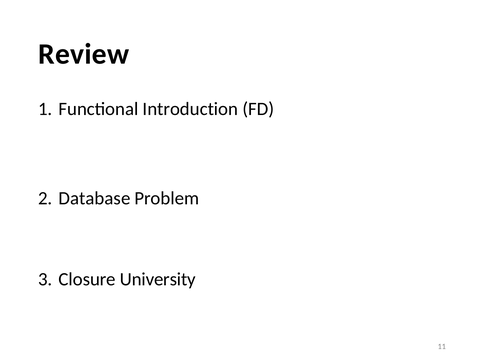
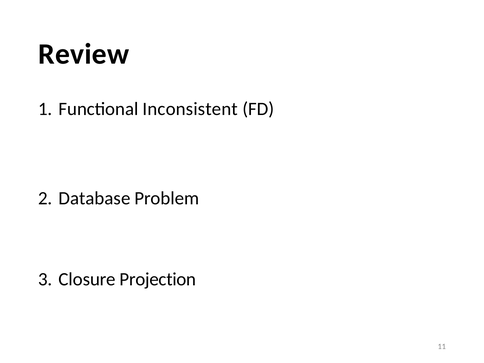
Introduction: Introduction -> Inconsistent (190, 109)
University: University -> Projection (158, 279)
